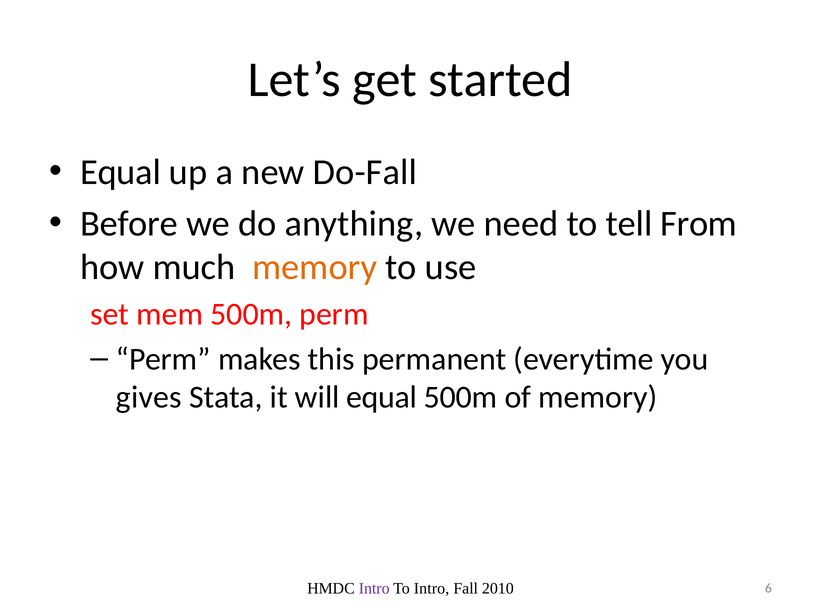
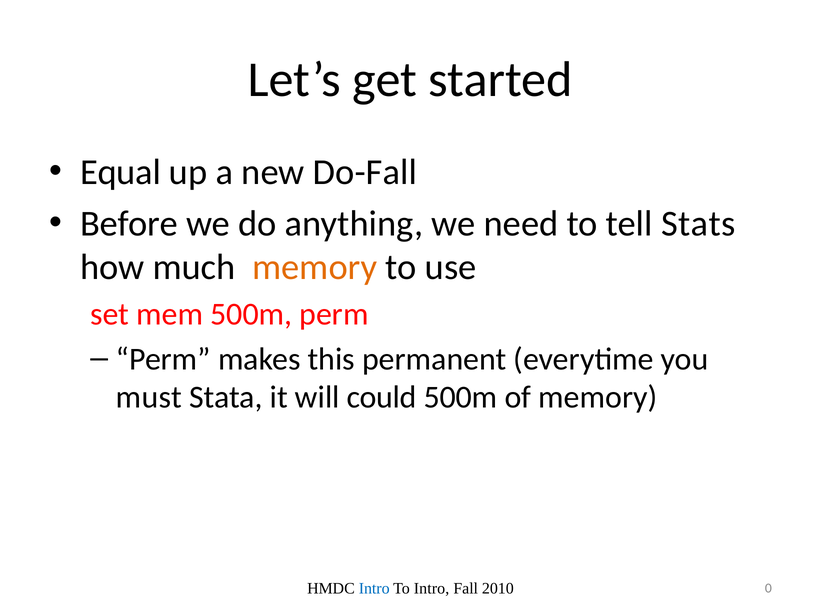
From: From -> Stats (698, 223)
gives: gives -> must (149, 397)
will equal: equal -> could (382, 397)
Intro colour: purple -> blue (374, 588)
6: 6 -> 0 (768, 588)
